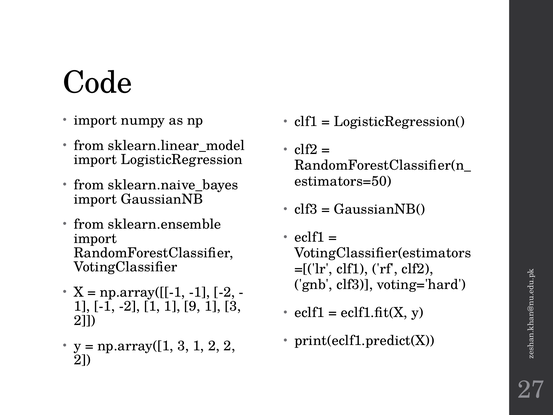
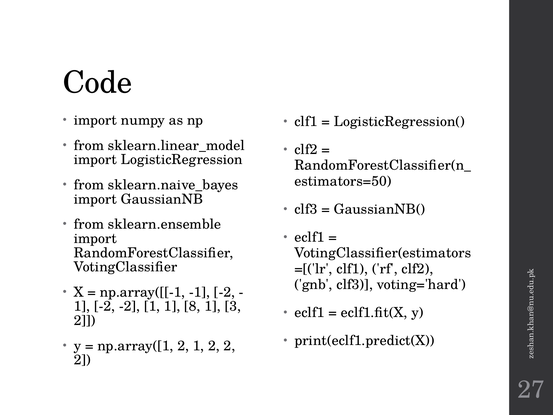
1 -1: -1 -> -2 (104, 306)
9: 9 -> 8 (192, 306)
np.array([1 3: 3 -> 2 (183, 346)
